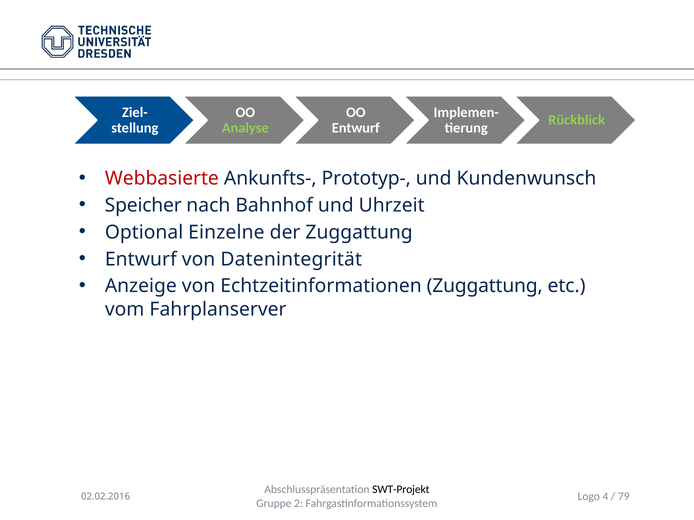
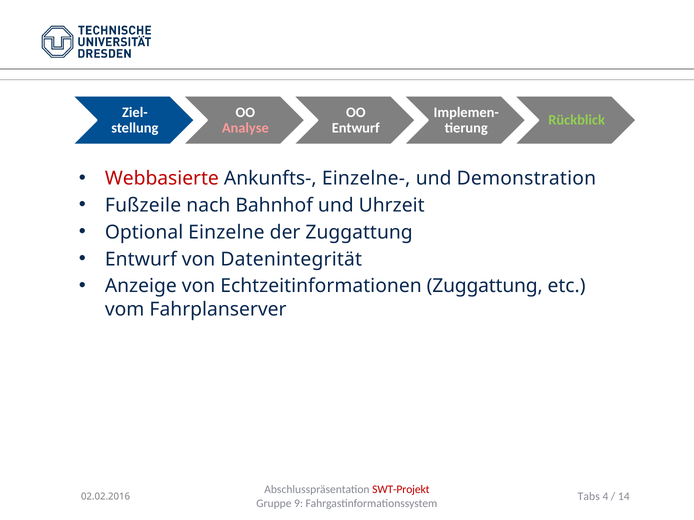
Analyse colour: light green -> pink (245, 128)
Prototyp-: Prototyp- -> Einzelne- (366, 178)
Kundenwunsch: Kundenwunsch -> Demonstration (526, 178)
Speicher: Speicher -> Fußzeile (143, 205)
SWT-Projekt colour: black -> red (401, 490)
Logo: Logo -> Tabs (589, 497)
79: 79 -> 14 (624, 497)
2: 2 -> 9 (299, 504)
